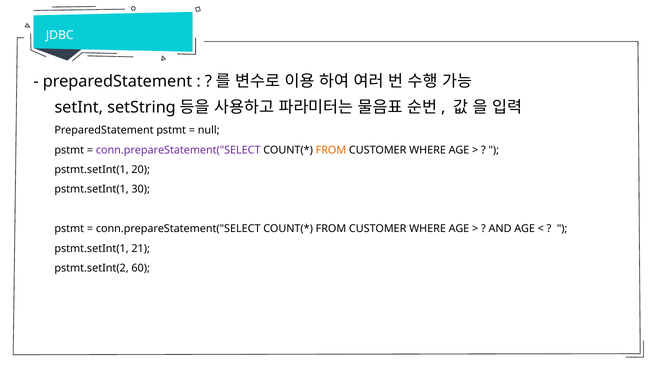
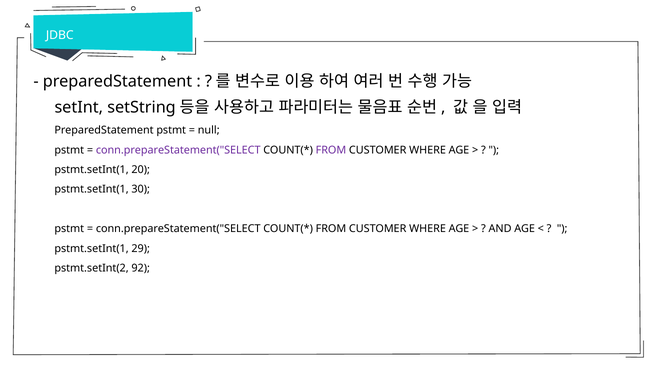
FROM colour: orange -> purple (331, 150)
21: 21 -> 29 (141, 249)
60: 60 -> 92 (141, 269)
